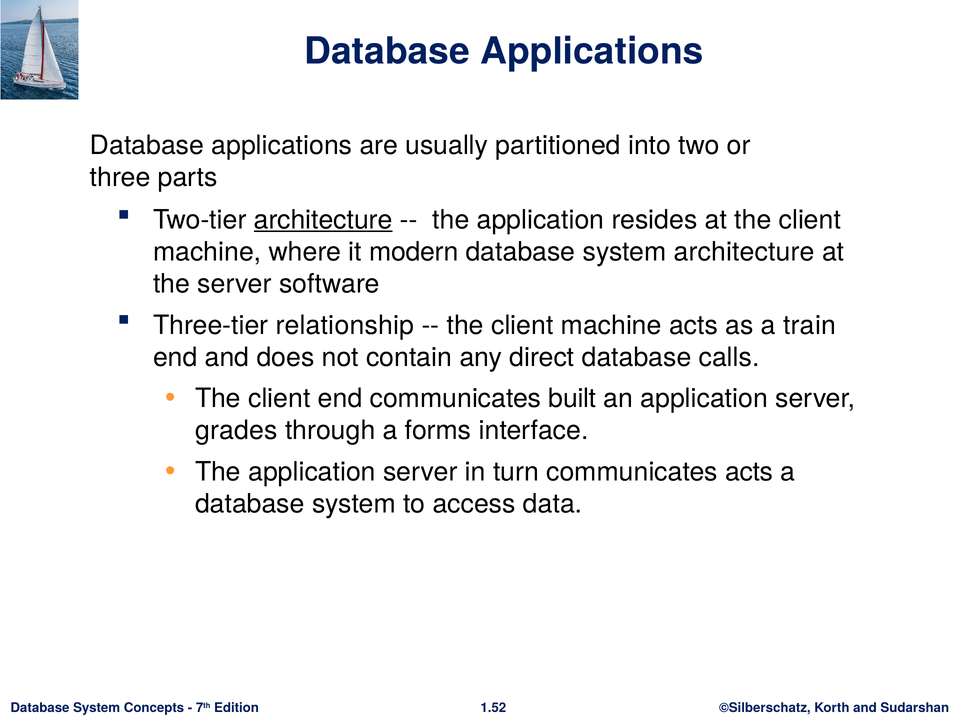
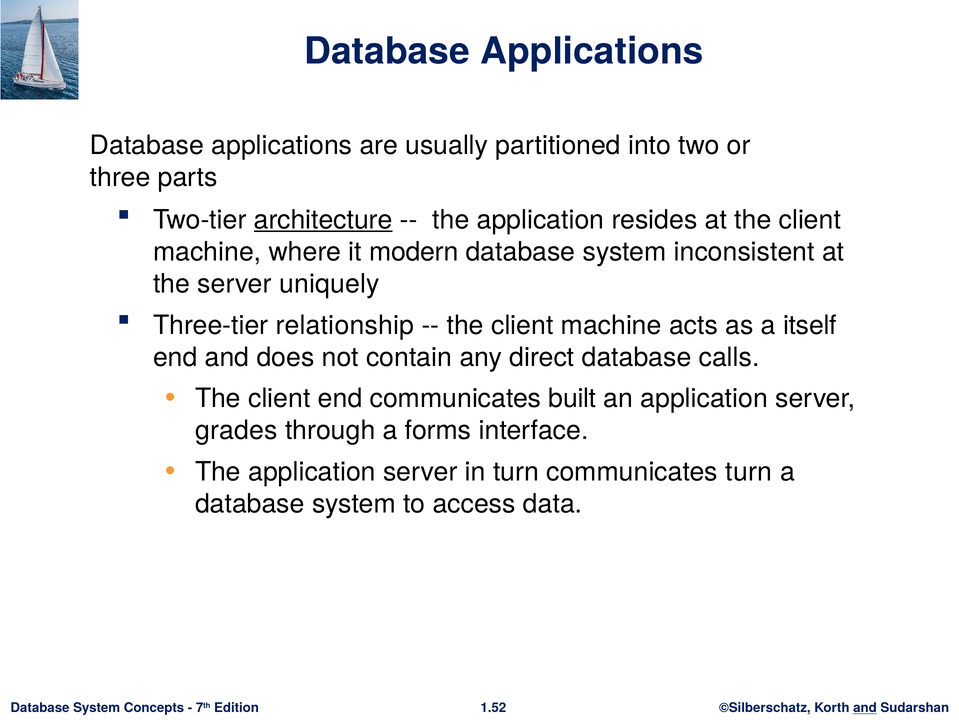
system architecture: architecture -> inconsistent (744, 252)
software: software -> uniquely (329, 284)
train: train -> itself (810, 325)
communicates acts: acts -> turn (749, 471)
and underline: none -> present (865, 707)
